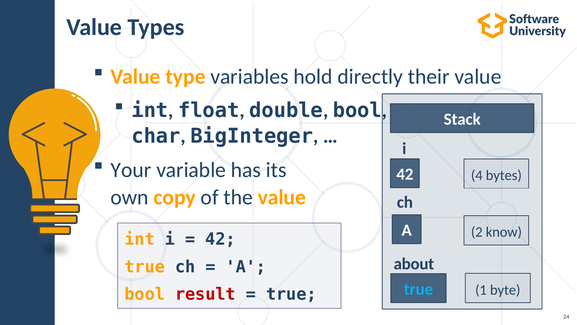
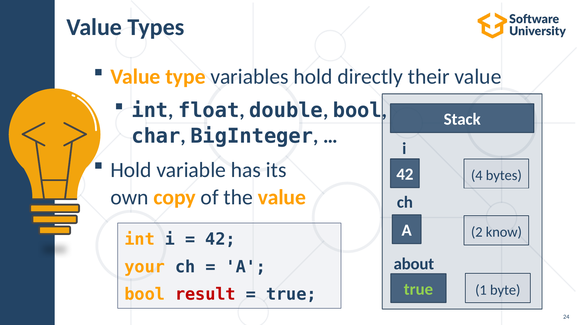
Your: Your -> Hold (131, 170)
true: true -> your (145, 266)
true colour: light blue -> light green (418, 289)
